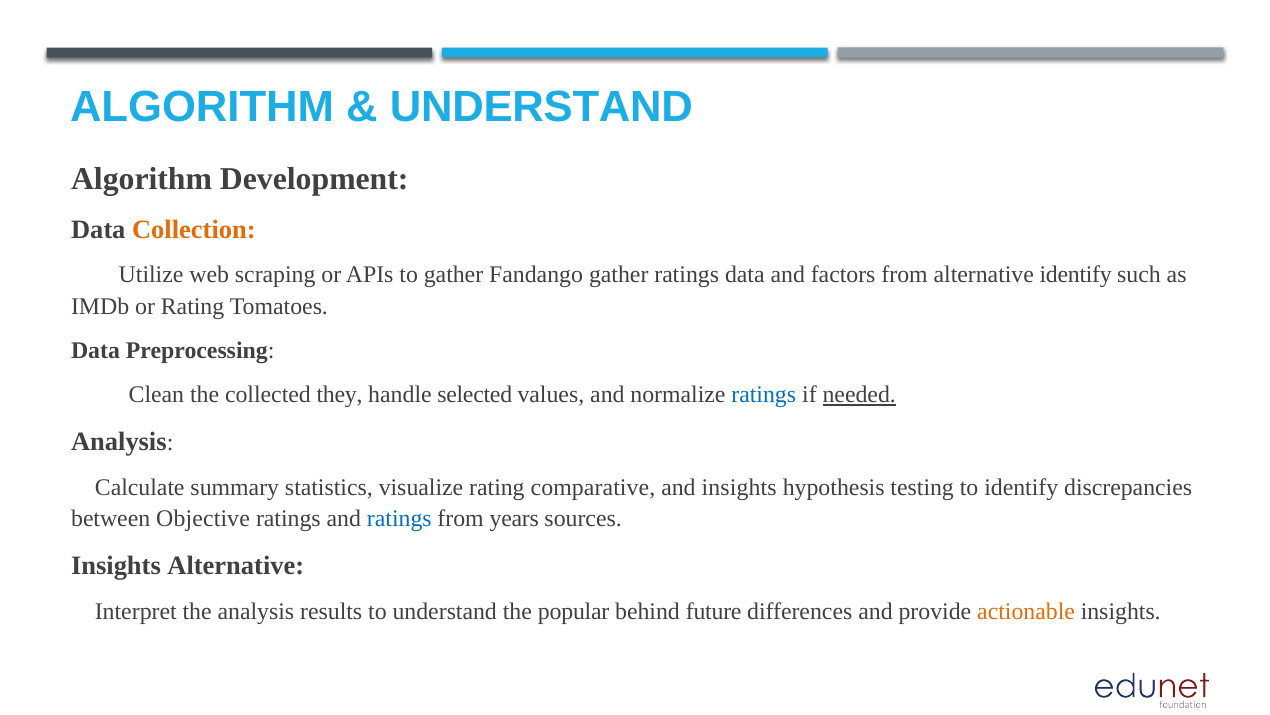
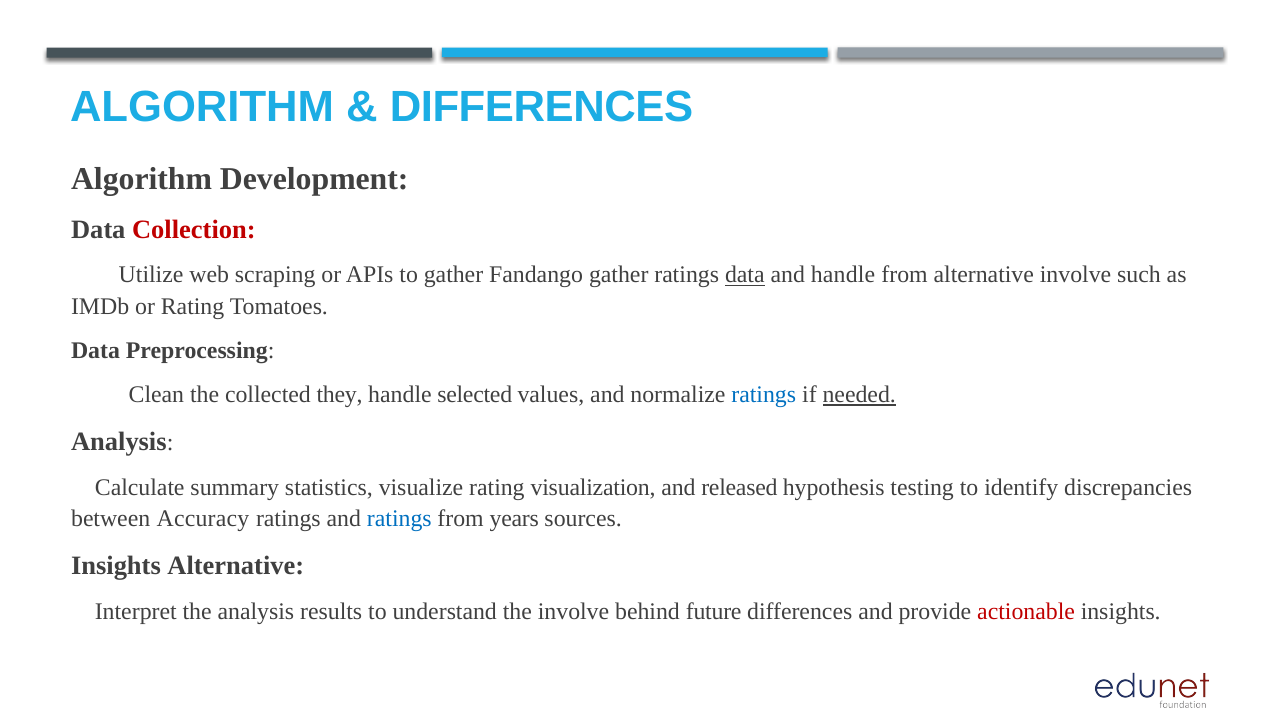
UNDERSTAND: UNDERSTAND -> DIFFERENCES (541, 107)
Collection colour: orange -> red (194, 229)
data underline: none -> present (745, 275)
and factors: factors -> handle (843, 275)
alternative identify: identify -> involve (1076, 275)
comparative: comparative -> visualization (593, 487)
and insights: insights -> released (739, 487)
Objective: Objective -> Accuracy (203, 518)
the popular: popular -> involve (574, 611)
actionable colour: orange -> red (1026, 611)
